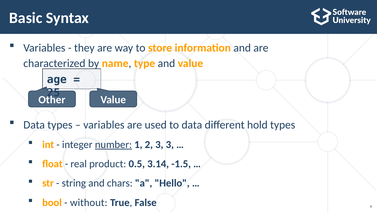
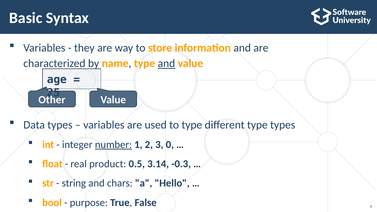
and underline: none -> present (166, 64)
to data: data -> type (192, 125)
different hold: hold -> type (257, 125)
3 3: 3 -> 0 (170, 145)
-1.5: -1.5 -> -0.3 (181, 164)
without: without -> purpose (89, 203)
